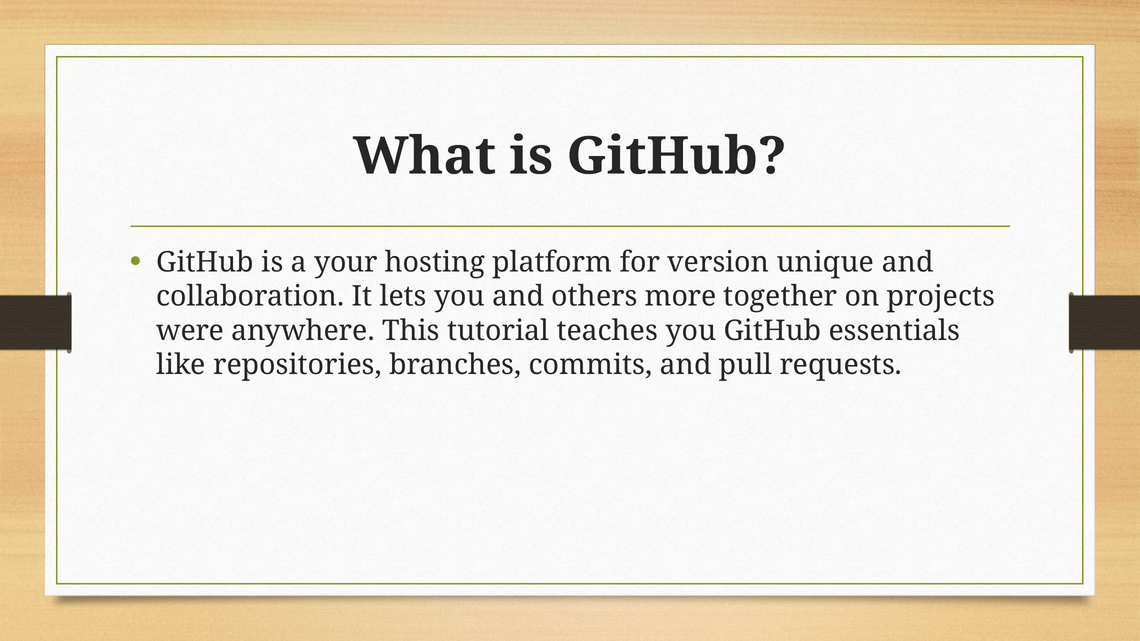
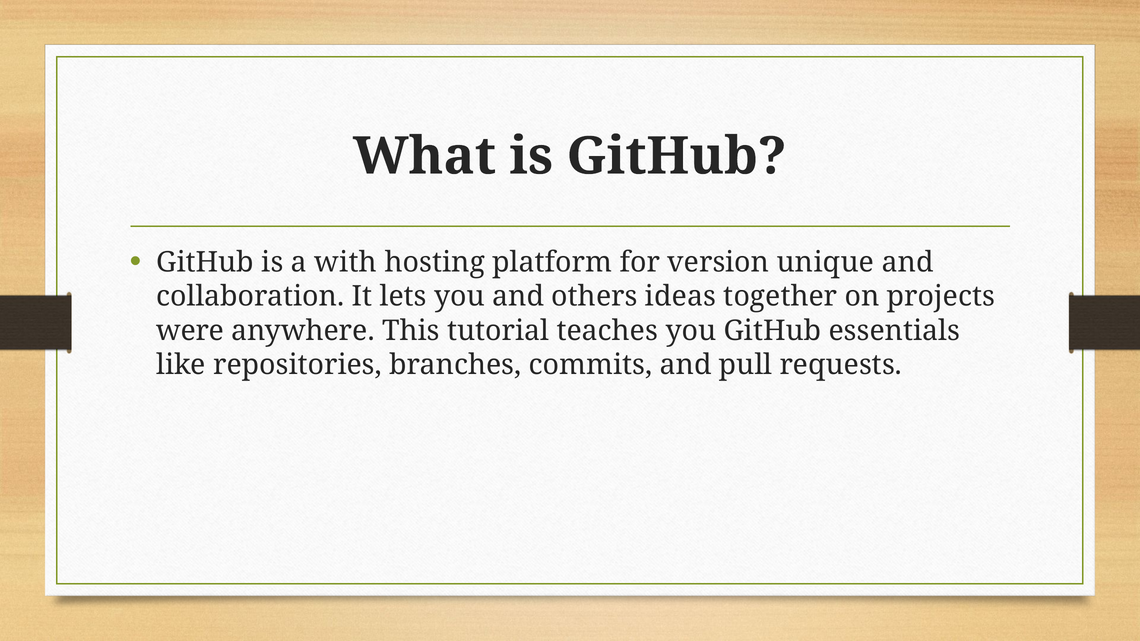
your: your -> with (346, 262)
more: more -> ideas (680, 297)
